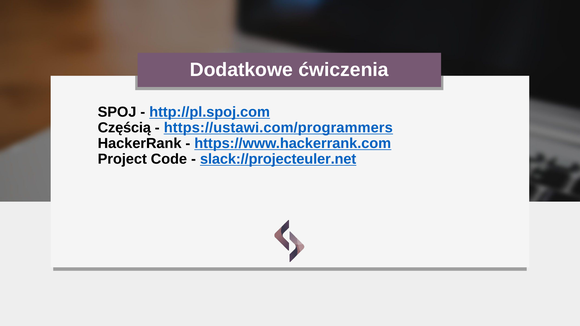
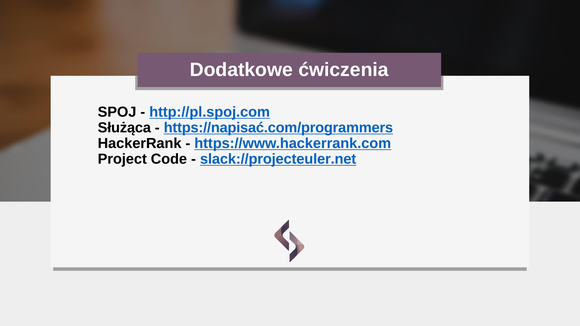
Częścią: Częścią -> Służąca (124, 128)
https://ustawi.com/programmers: https://ustawi.com/programmers -> https://napisać.com/programmers (278, 128)
